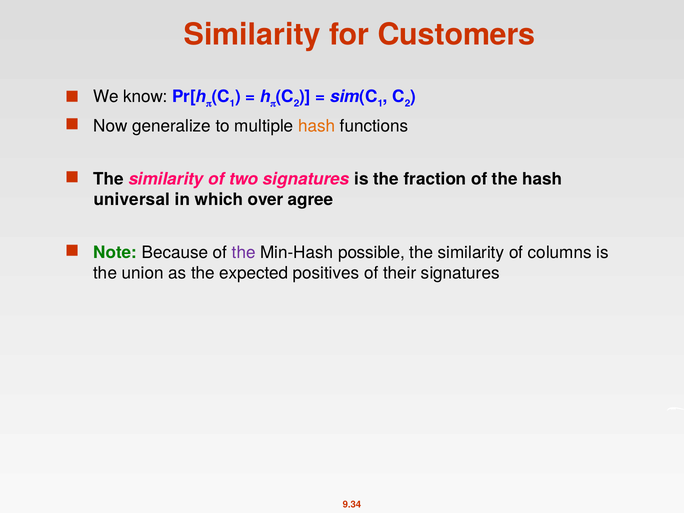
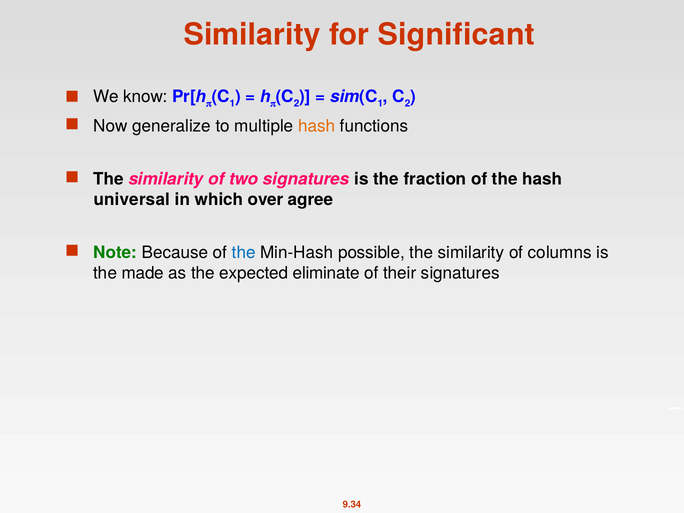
Customers: Customers -> Significant (456, 35)
the colour: purple -> blue (244, 252)
union: union -> made (143, 273)
positives: positives -> eliminate (326, 273)
